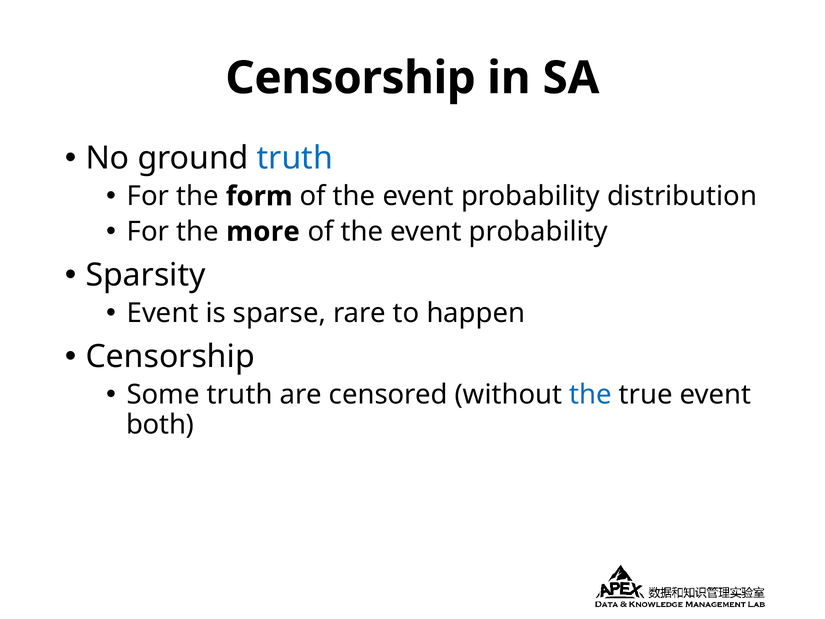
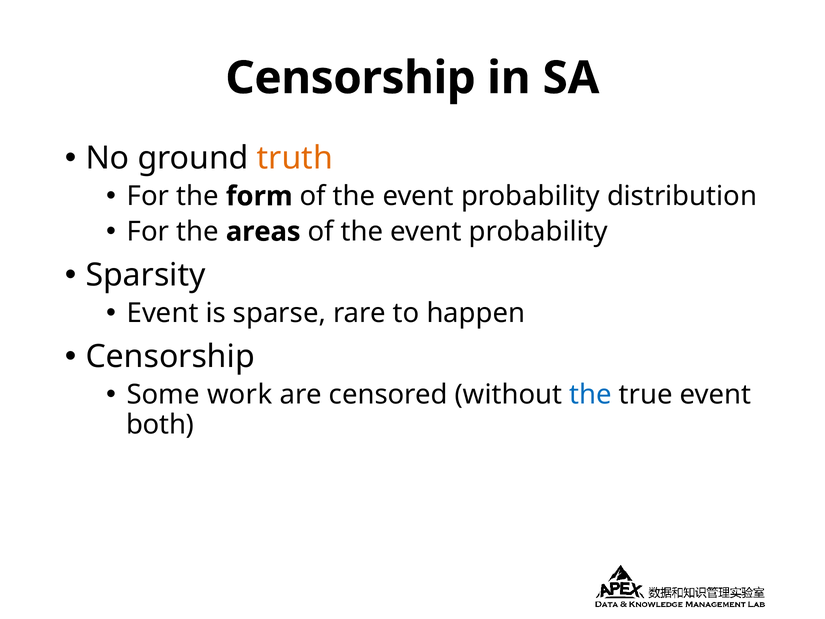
truth colour: blue -> orange (295, 158)
more: more -> areas (263, 232)
Some truth: truth -> work (240, 395)
